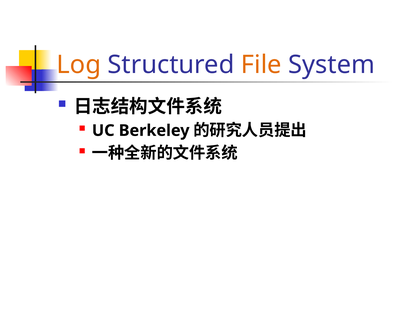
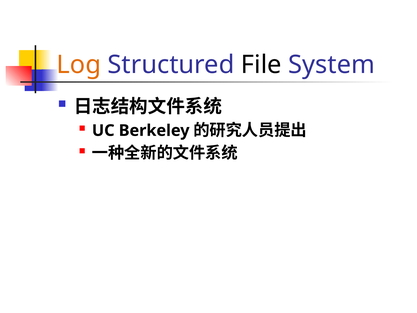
File colour: orange -> black (261, 65)
